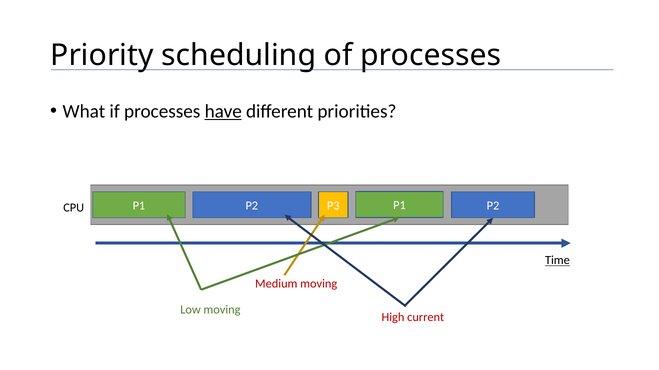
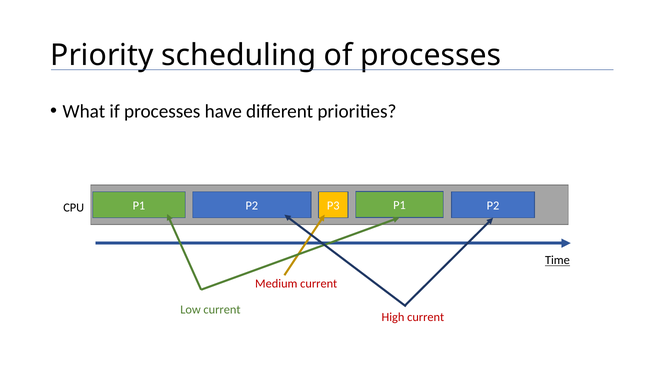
have underline: present -> none (223, 111)
Medium moving: moving -> current (319, 284)
Low moving: moving -> current (222, 310)
